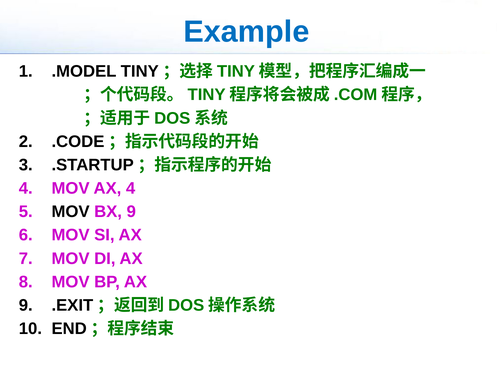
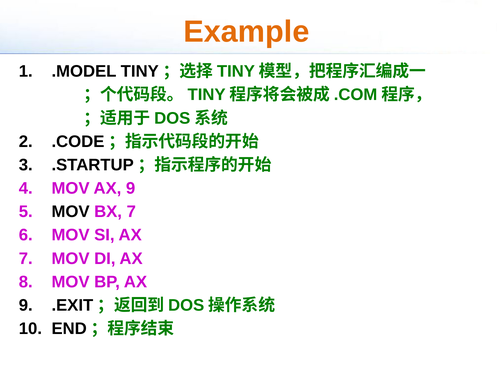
Example colour: blue -> orange (246, 32)
MOV AX 4: 4 -> 9 (131, 188)
BX 9: 9 -> 7 (131, 212)
